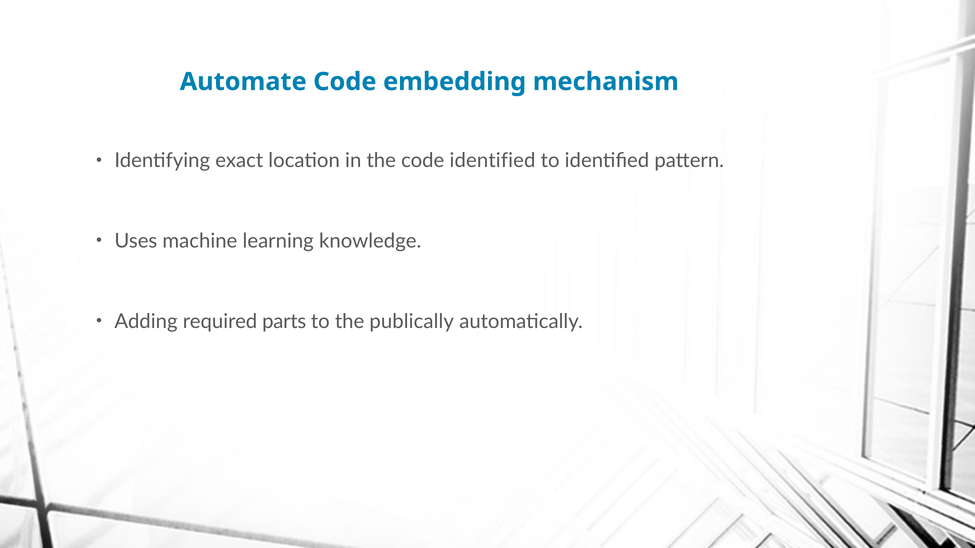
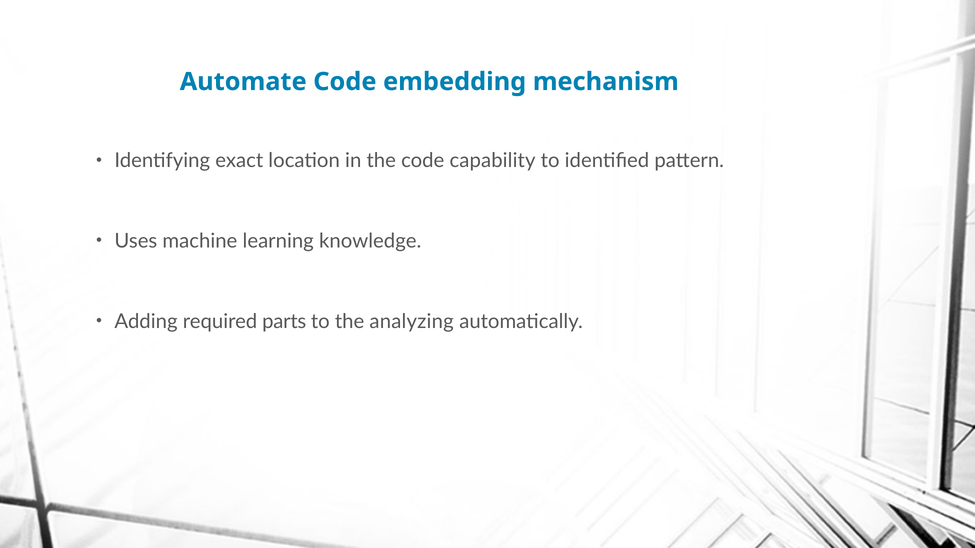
code identified: identified -> capability (493, 161)
publically: publically -> analyzing (412, 322)
